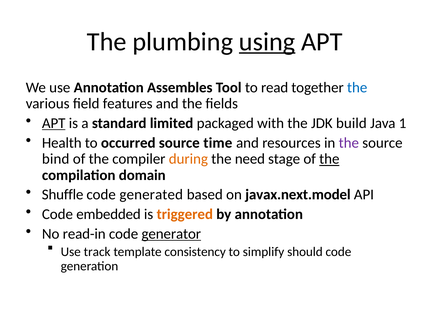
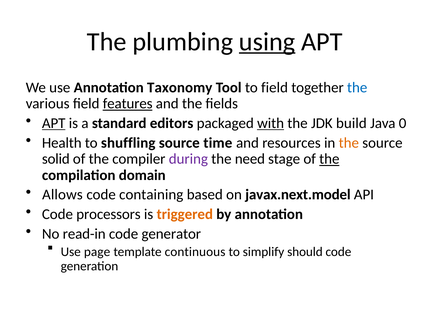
Assembles: Assembles -> Taxonomy (180, 87)
to read: read -> field (275, 87)
features underline: none -> present (128, 104)
limited: limited -> editors (172, 123)
with underline: none -> present (271, 123)
1: 1 -> 0 (403, 123)
occurred: occurred -> shuffling (128, 143)
the colour: purple -> orange (349, 143)
bind: bind -> solid (56, 159)
during colour: orange -> purple (188, 159)
Shuffle: Shuffle -> Allows (62, 194)
generated: generated -> containing (151, 194)
embedded: embedded -> processors (108, 214)
generator underline: present -> none (171, 234)
track: track -> page (97, 251)
consistency: consistency -> continuous (195, 251)
